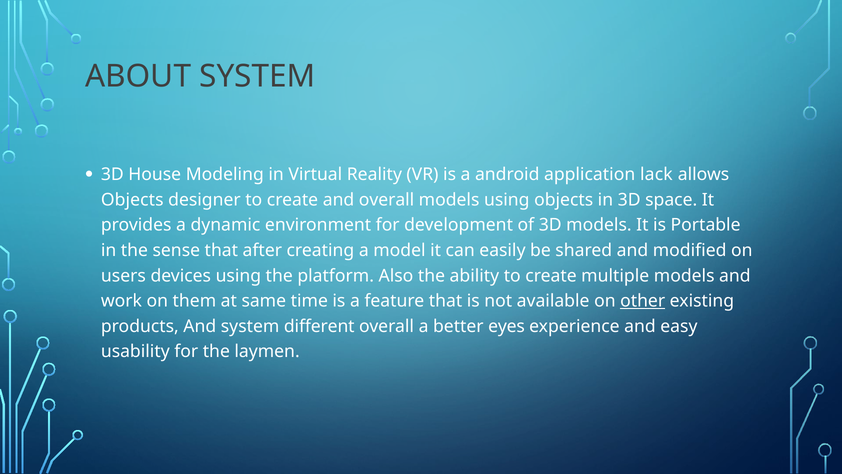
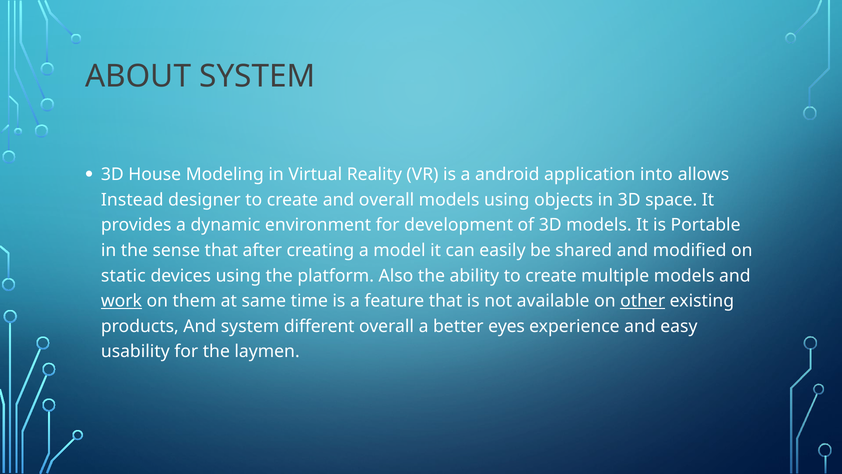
lack: lack -> into (656, 174)
Objects: Objects -> Instead (132, 200)
users: users -> static (123, 276)
work underline: none -> present (121, 301)
